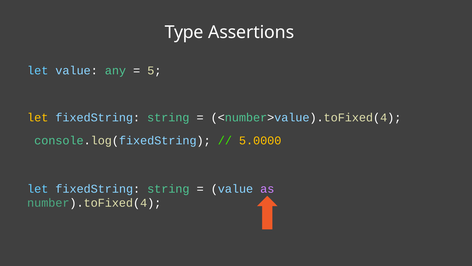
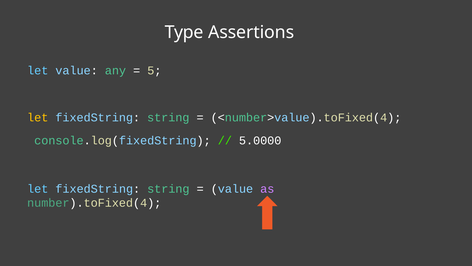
5.0000 colour: yellow -> white (260, 140)
